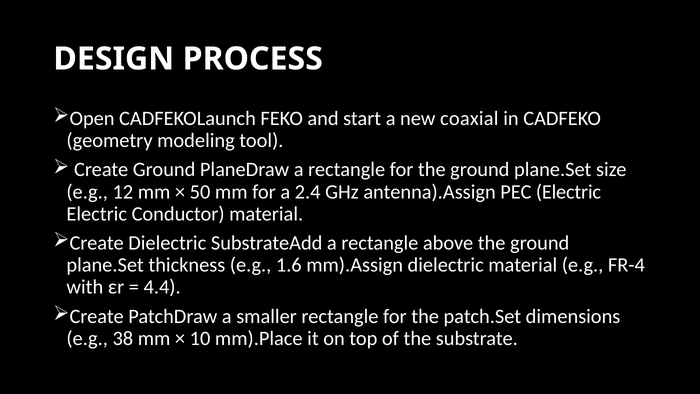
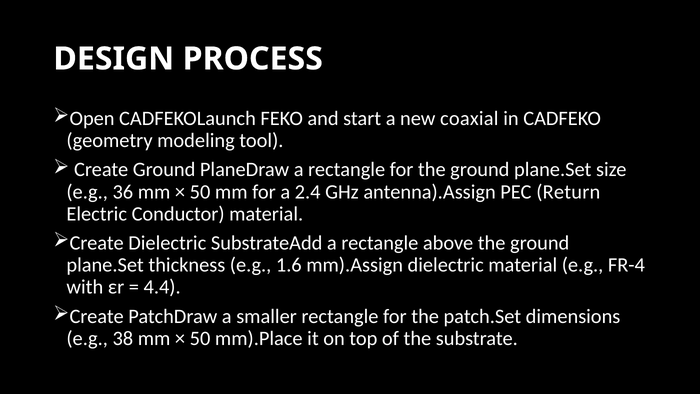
12: 12 -> 36 (123, 192)
PEC Electric: Electric -> Return (568, 192)
10: 10 -> 50 (200, 338)
